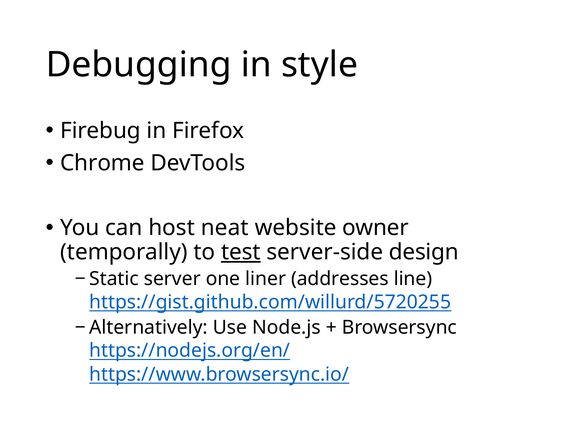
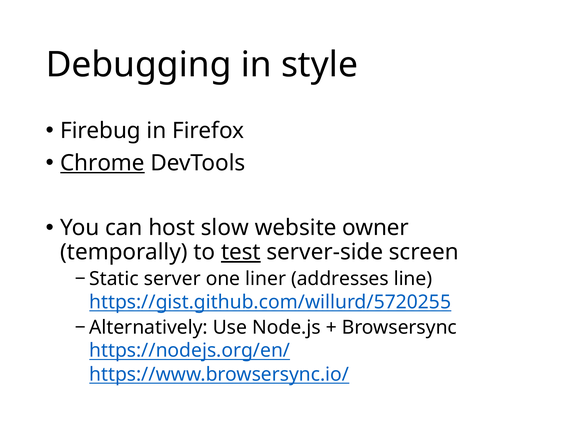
Chrome underline: none -> present (102, 163)
neat: neat -> slow (225, 228)
design: design -> screen (424, 252)
